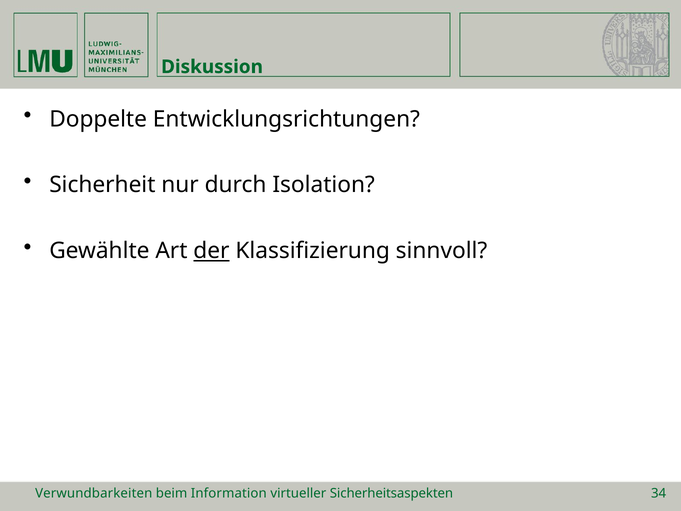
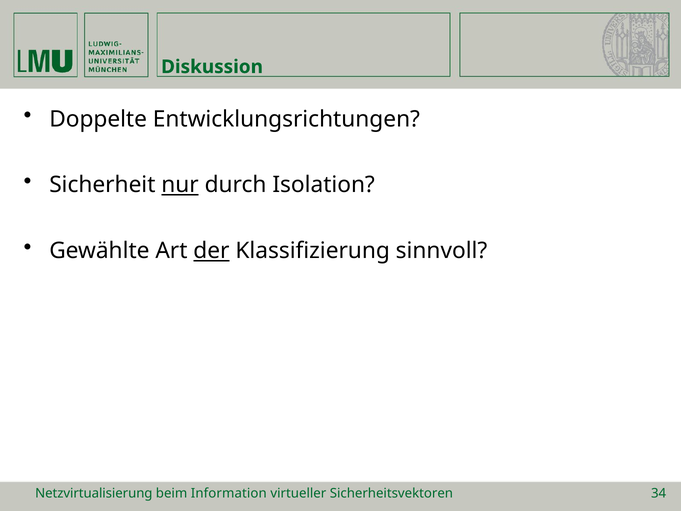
nur underline: none -> present (180, 185)
Verwundbarkeiten: Verwundbarkeiten -> Netzvirtualisierung (94, 493)
Sicherheitsaspekten: Sicherheitsaspekten -> Sicherheitsvektoren (391, 493)
